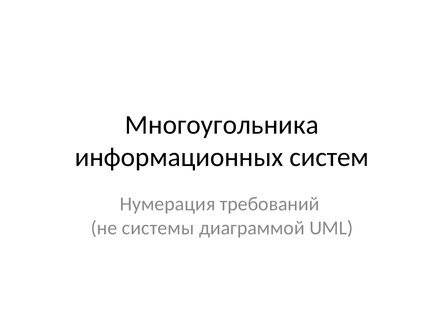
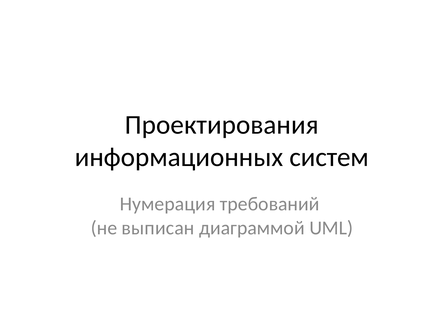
Многоугольника: Многоугольника -> Проектирования (222, 125)
системы: системы -> выписан (158, 228)
